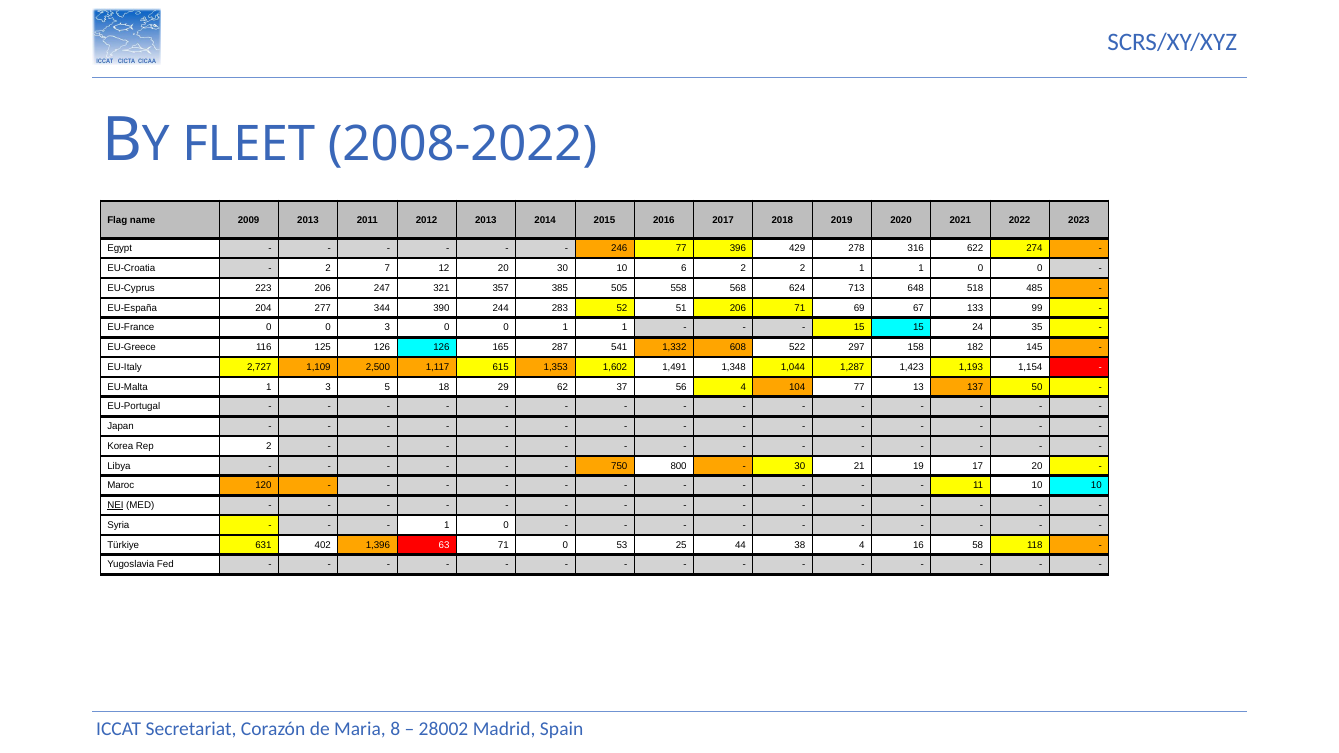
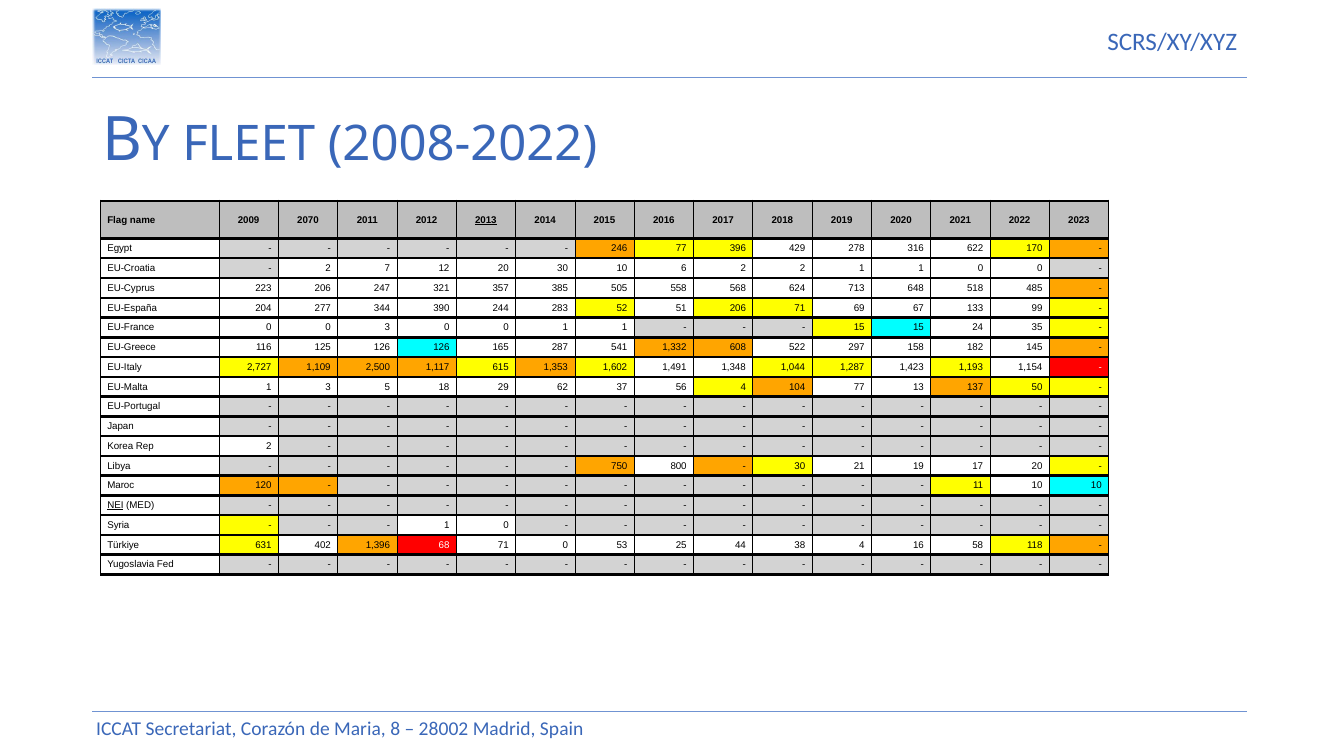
2009 2013: 2013 -> 2070 (308, 220)
2013 underline: none -> present (486, 220)
274: 274 -> 170 (1034, 249)
63: 63 -> 68 (444, 545)
